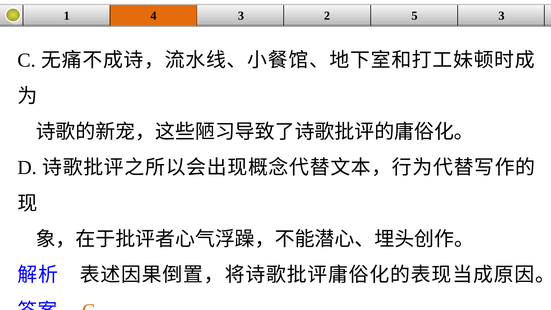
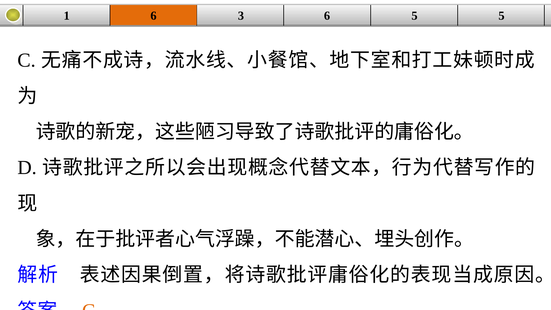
1 4: 4 -> 6 (153, 16)
3 2: 2 -> 6 (327, 16)
5 3: 3 -> 5 (502, 16)
